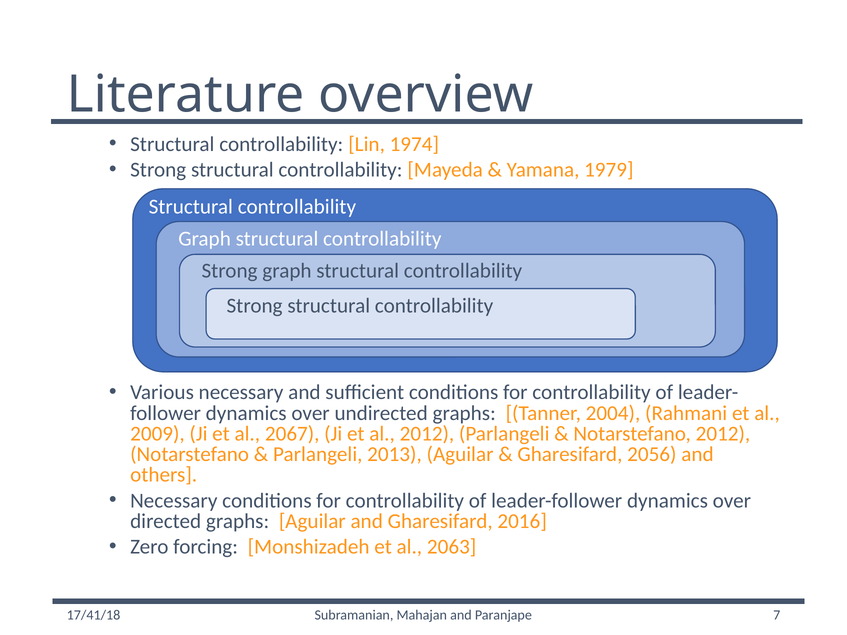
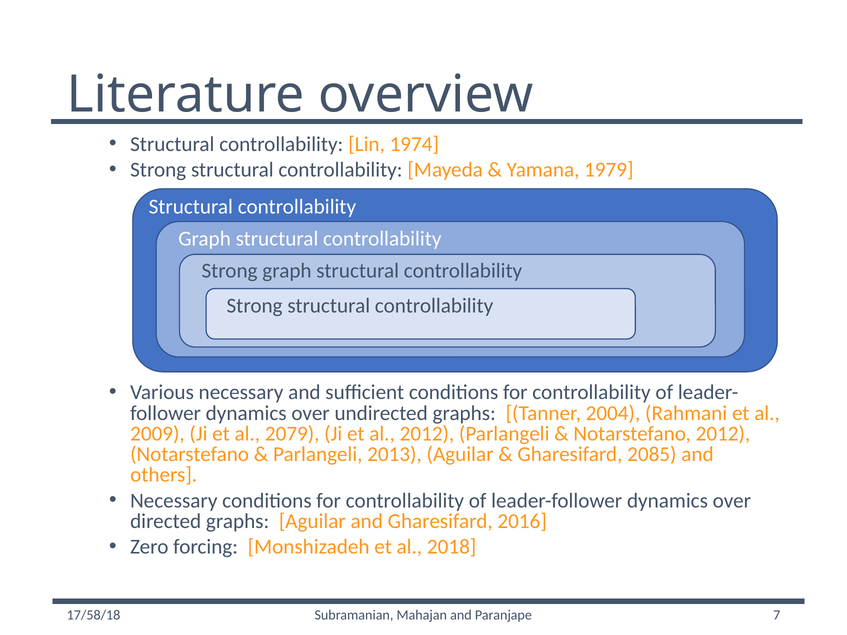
2067: 2067 -> 2079 (292, 434)
2056: 2056 -> 2085 (652, 454)
2063: 2063 -> 2018 (452, 547)
17/41/18: 17/41/18 -> 17/58/18 (94, 615)
